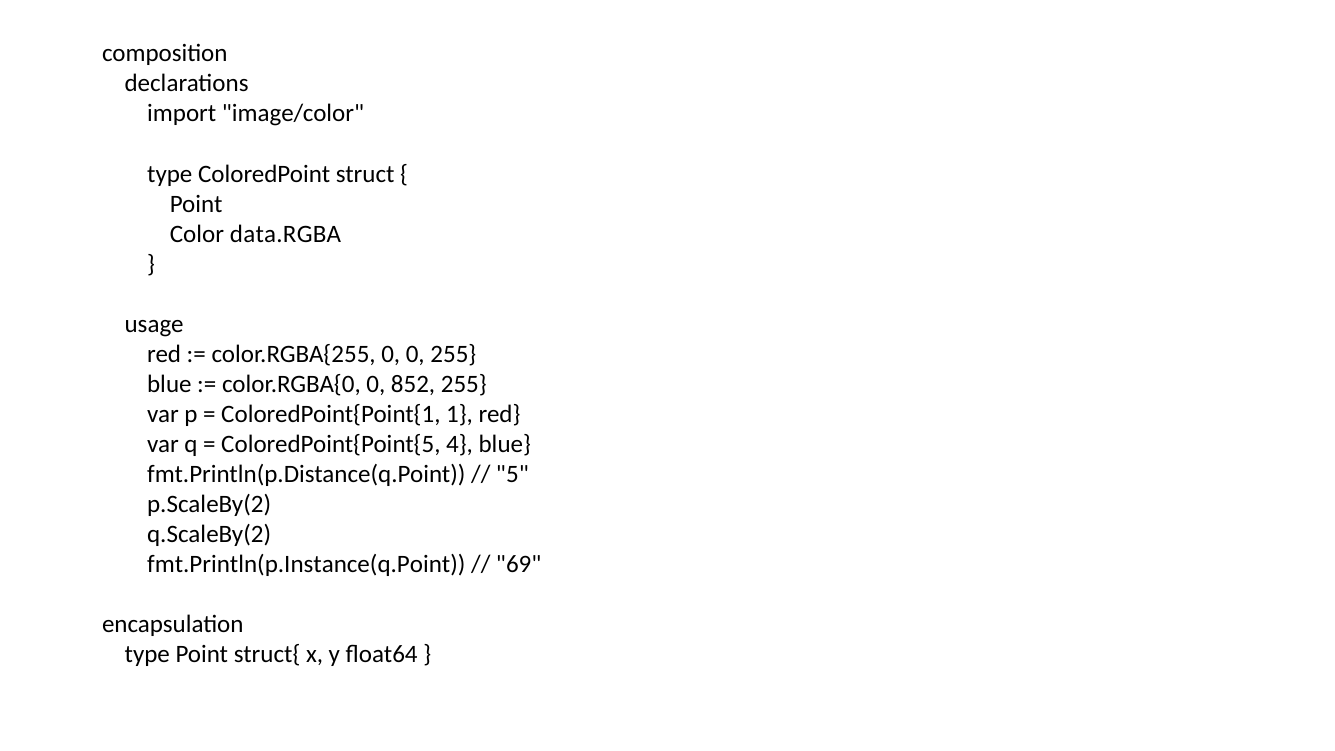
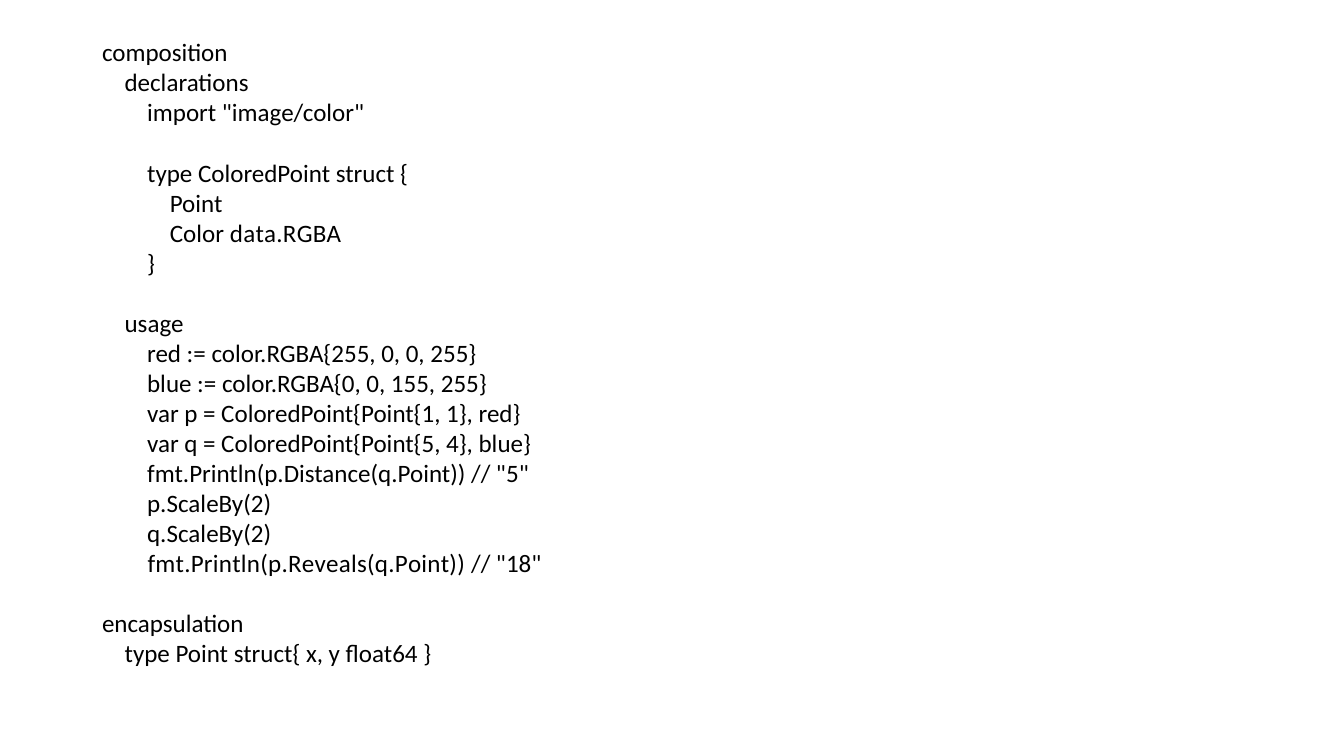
852: 852 -> 155 (413, 384)
fmt.Println(p.Instance(q.Point: fmt.Println(p.Instance(q.Point -> fmt.Println(p.Reveals(q.Point (306, 564)
69: 69 -> 18 (519, 564)
